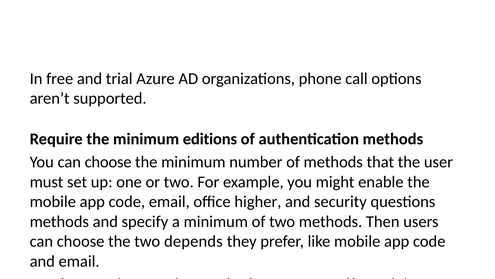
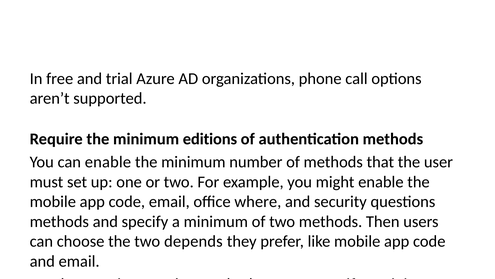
You can choose: choose -> enable (108, 162)
higher: higher -> where (258, 201)
